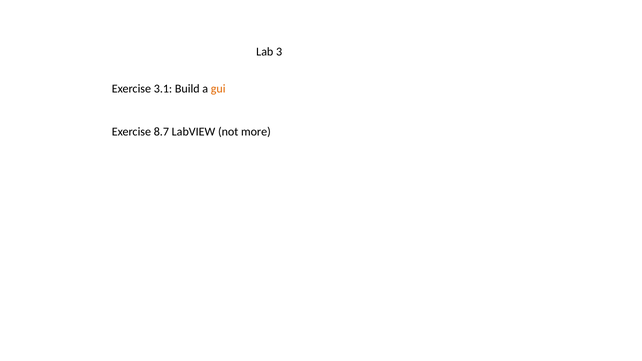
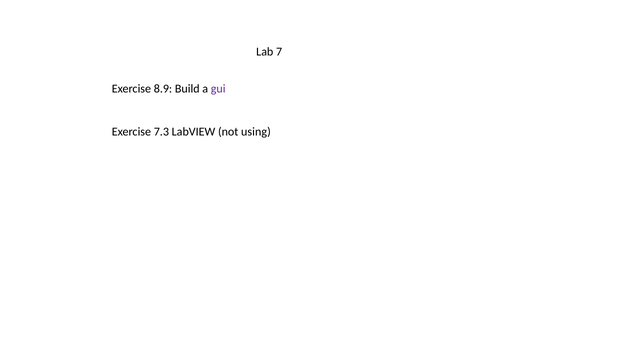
3: 3 -> 7 (279, 52)
3.1: 3.1 -> 8.9 (163, 89)
gui colour: orange -> purple (218, 89)
8.7: 8.7 -> 7.3 (161, 132)
more: more -> using (256, 132)
